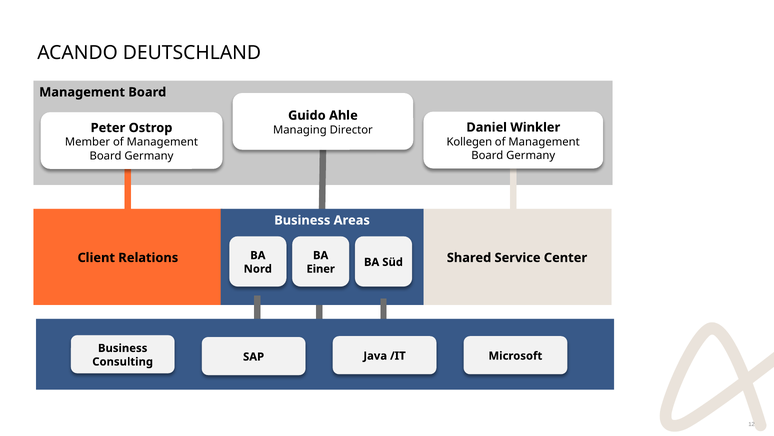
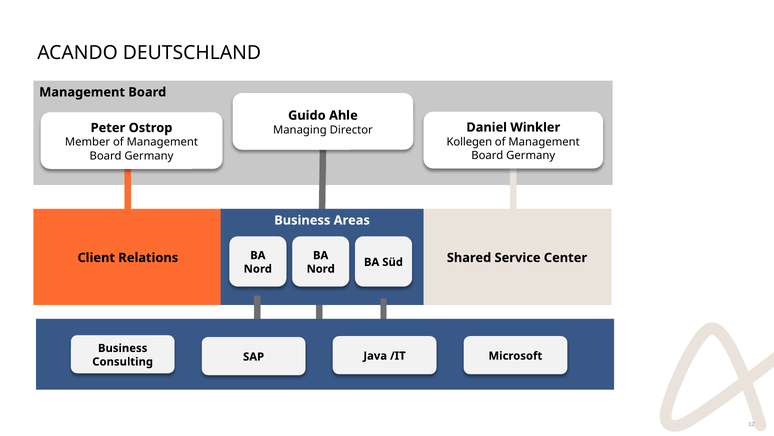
Einer: Einer -> Nord (321, 269)
